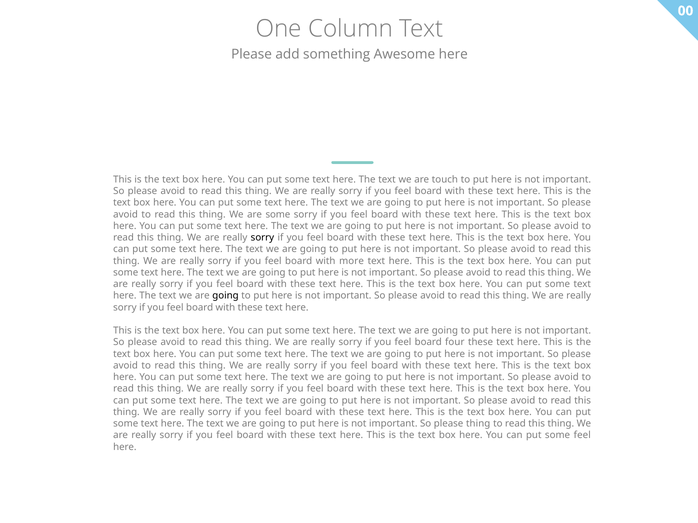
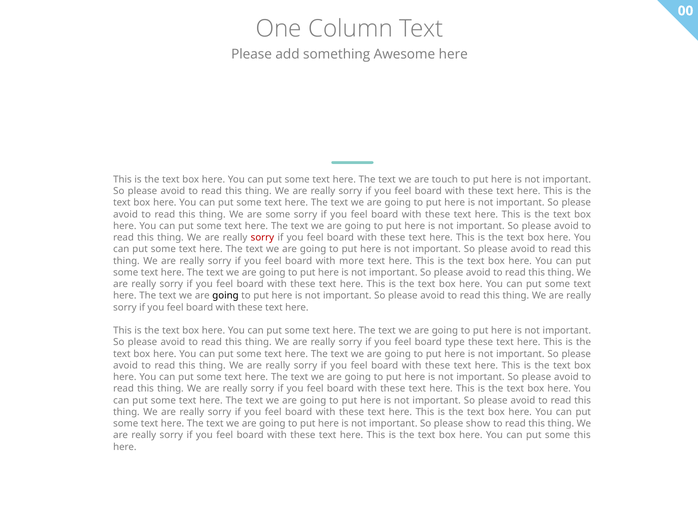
sorry colour: black -> red (262, 238)
four: four -> type (455, 343)
please thing: thing -> show (478, 424)
some feel: feel -> this (582, 436)
